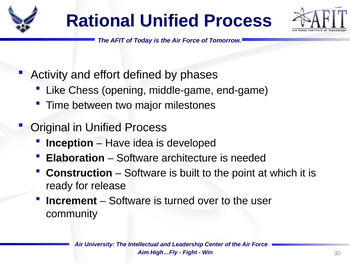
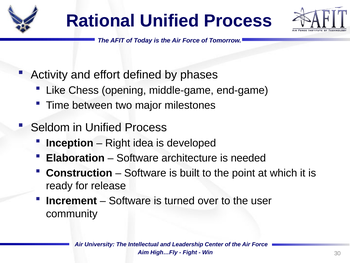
Original: Original -> Seldom (50, 127)
Have: Have -> Right (118, 143)
